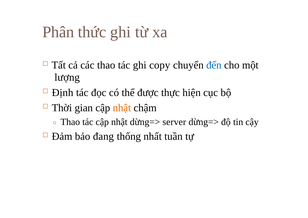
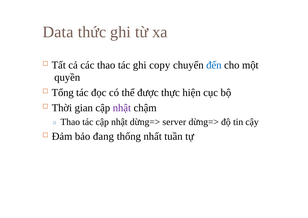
Phân: Phân -> Data (58, 32)
lượng: lượng -> quyền (67, 77)
Định: Định -> Tổng (63, 92)
nhật colour: orange -> purple (122, 108)
